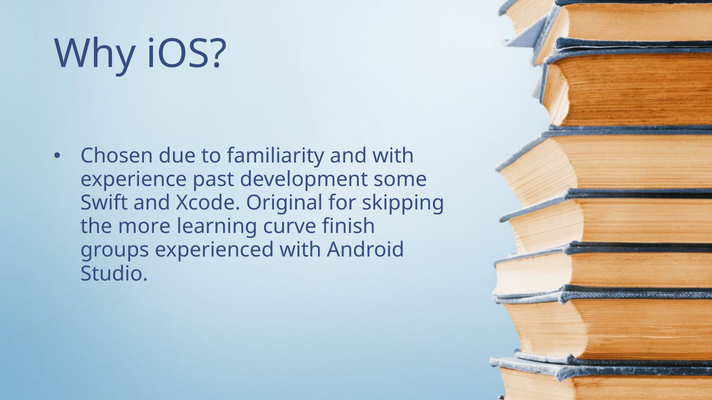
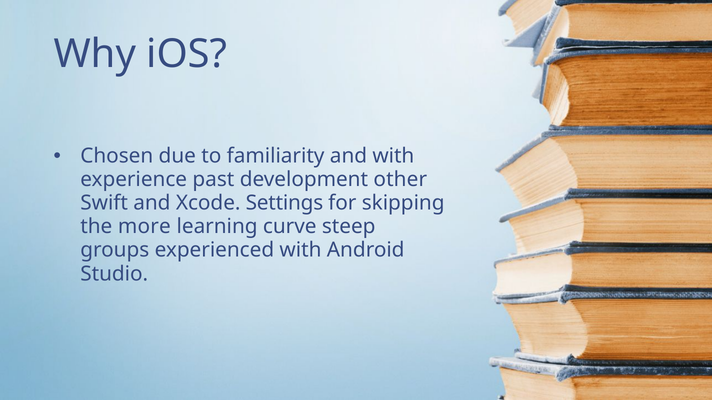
some: some -> other (400, 180)
Original: Original -> Settings (284, 203)
finish: finish -> steep (349, 227)
